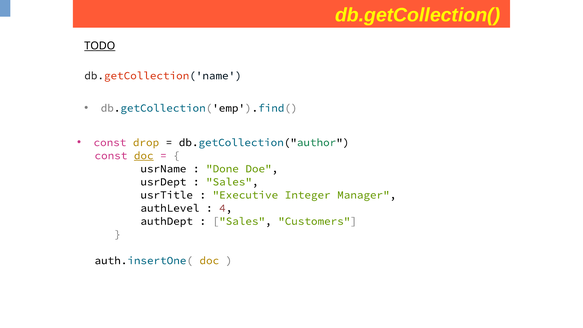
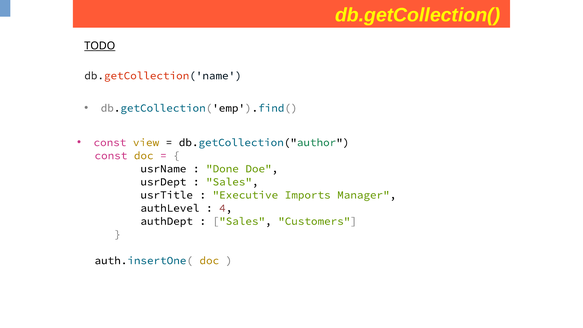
drop: drop -> view (146, 142)
doc underline: present -> none (144, 156)
Integer: Integer -> Imports (308, 195)
